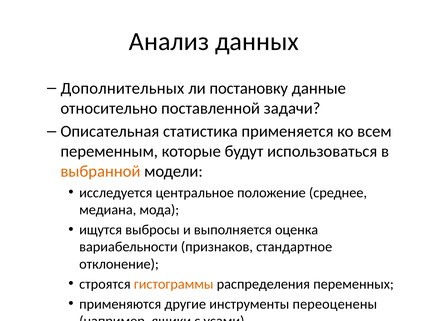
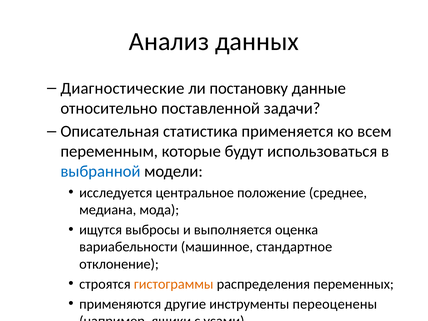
Дополнительных: Дополнительных -> Диагностические (122, 88)
выбранной colour: orange -> blue (100, 171)
признаков: признаков -> машинное (217, 247)
